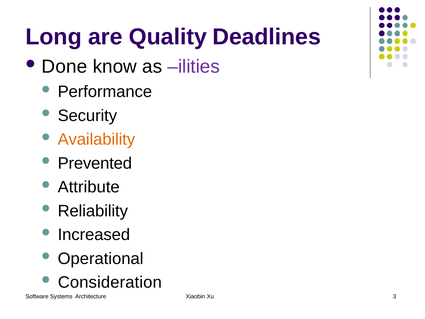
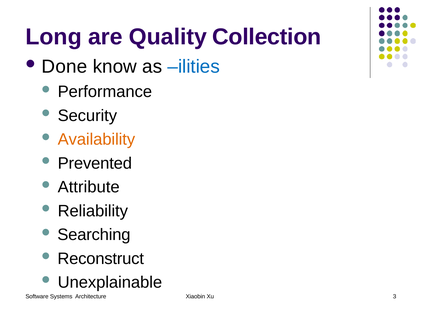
Deadlines: Deadlines -> Collection (267, 37)
ilities colour: purple -> blue (194, 67)
Increased: Increased -> Searching (94, 235)
Operational: Operational -> Reconstruct (101, 258)
Consideration: Consideration -> Unexplainable (110, 282)
